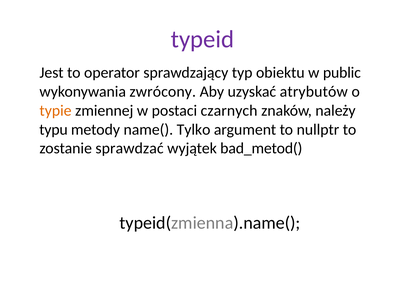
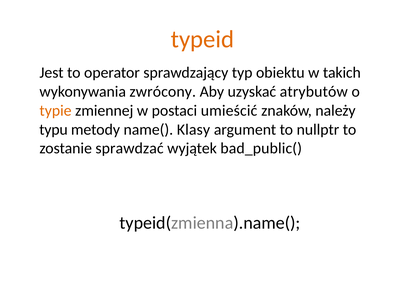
typeid colour: purple -> orange (202, 39)
public: public -> takich (342, 73)
czarnych: czarnych -> umieścić (229, 111)
Tylko: Tylko -> Klasy (193, 129)
bad_metod(: bad_metod( -> bad_public( (261, 148)
